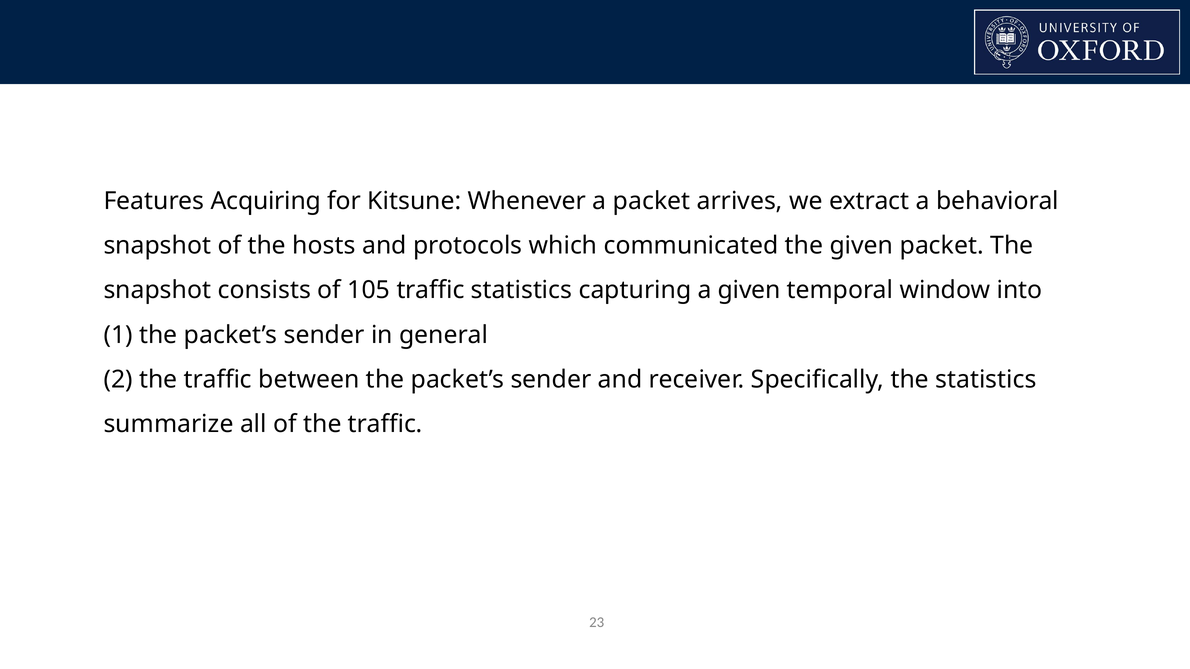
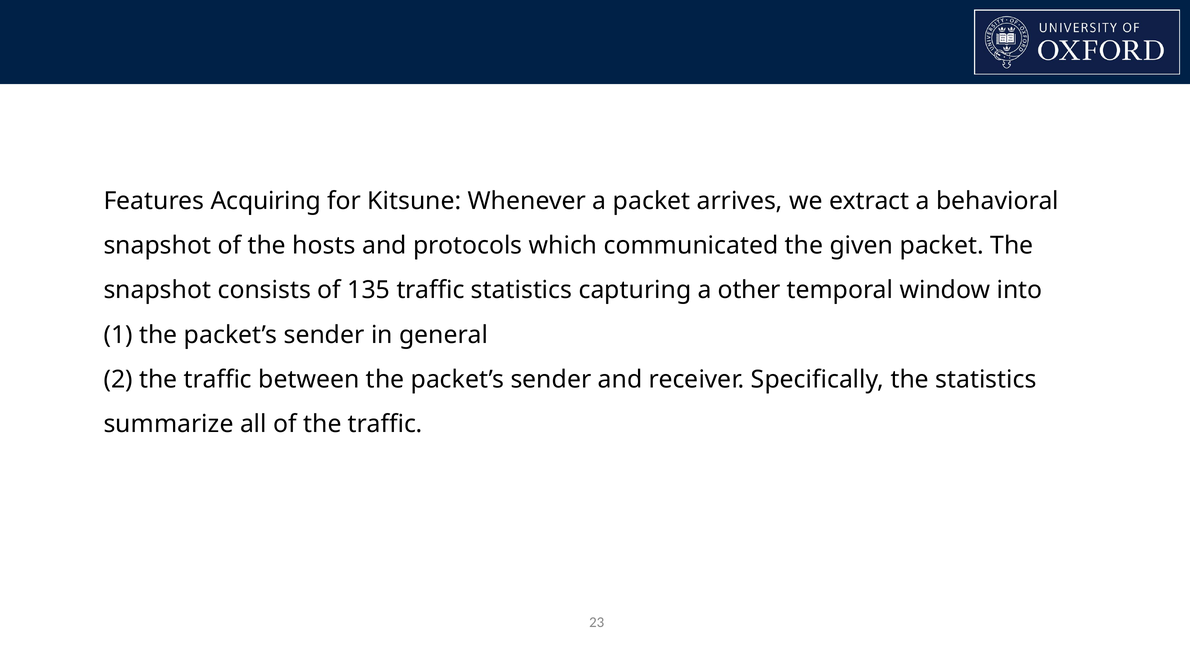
105: 105 -> 135 (369, 290)
a given: given -> other (749, 290)
